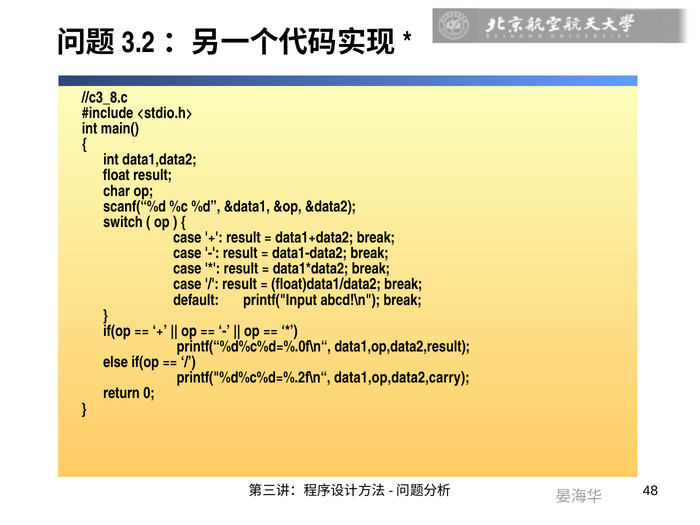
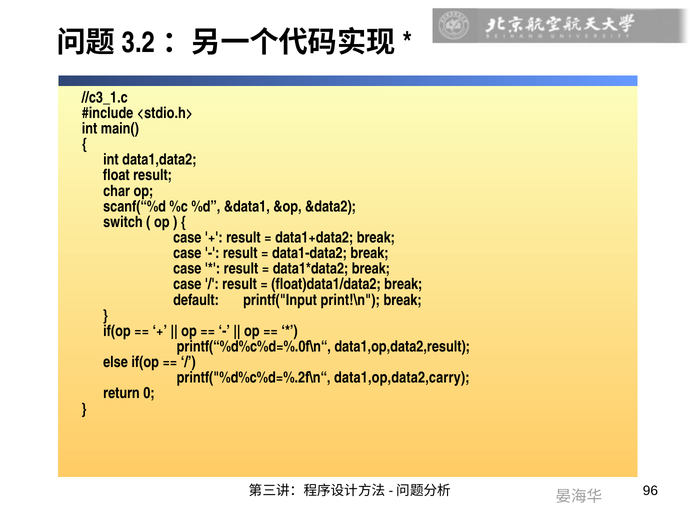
//c3_8.c: //c3_8.c -> //c3_1.c (105, 97)
abcd!\n: abcd!\n -> print!\n (350, 300)
48: 48 -> 96 (650, 491)
